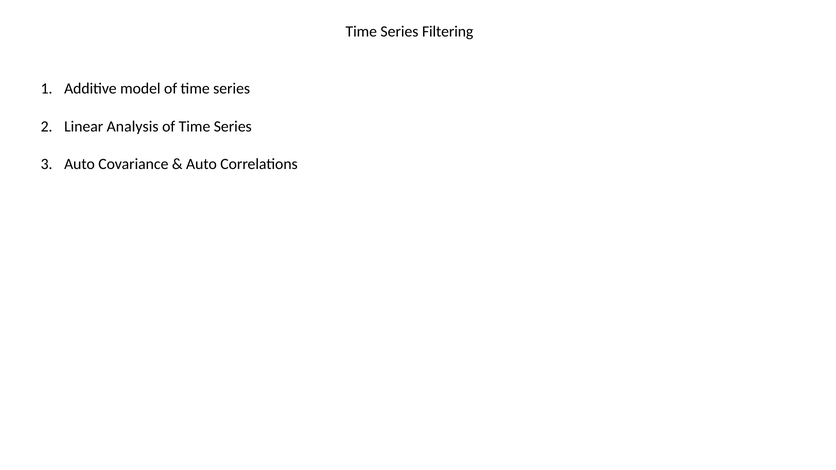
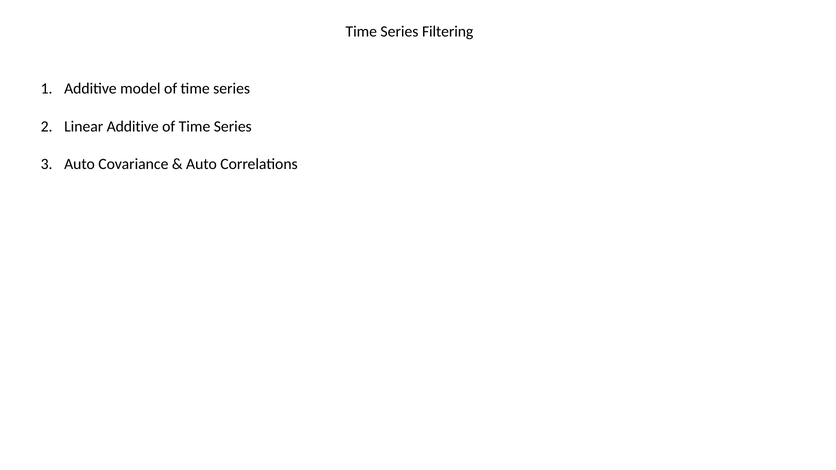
Linear Analysis: Analysis -> Additive (133, 126)
